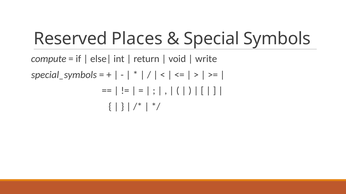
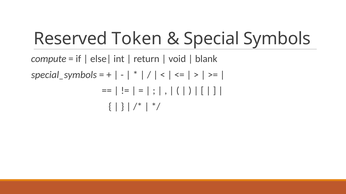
Places: Places -> Token (137, 39)
write: write -> blank (206, 59)
